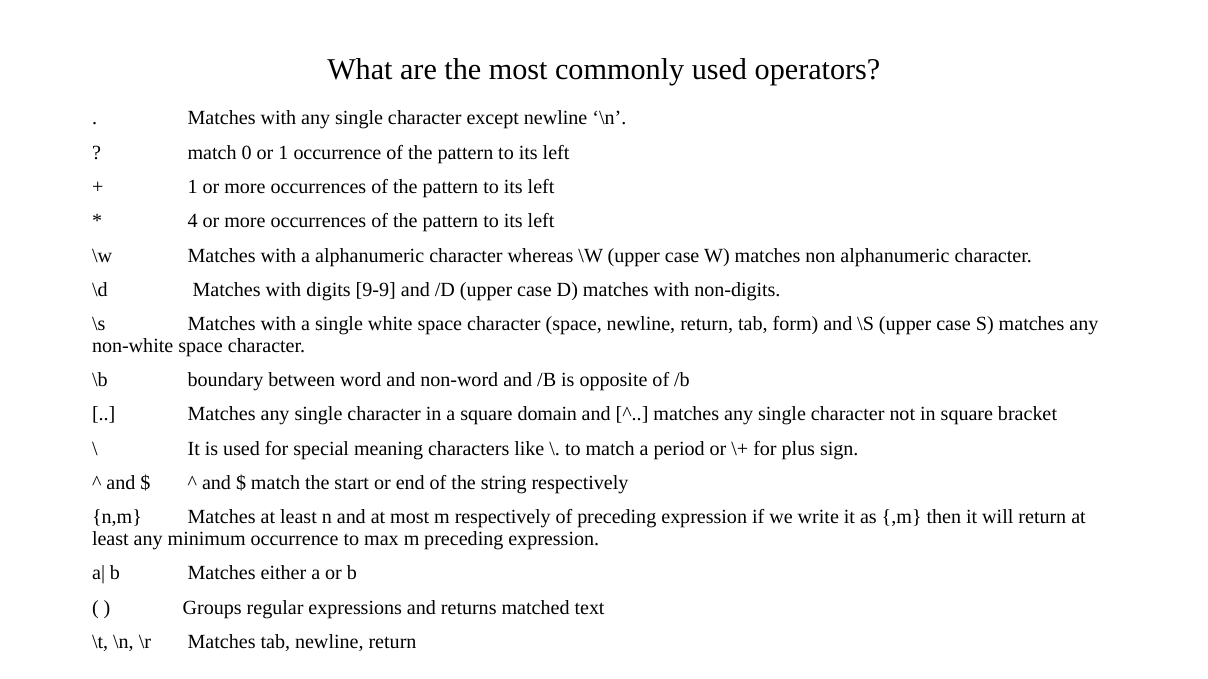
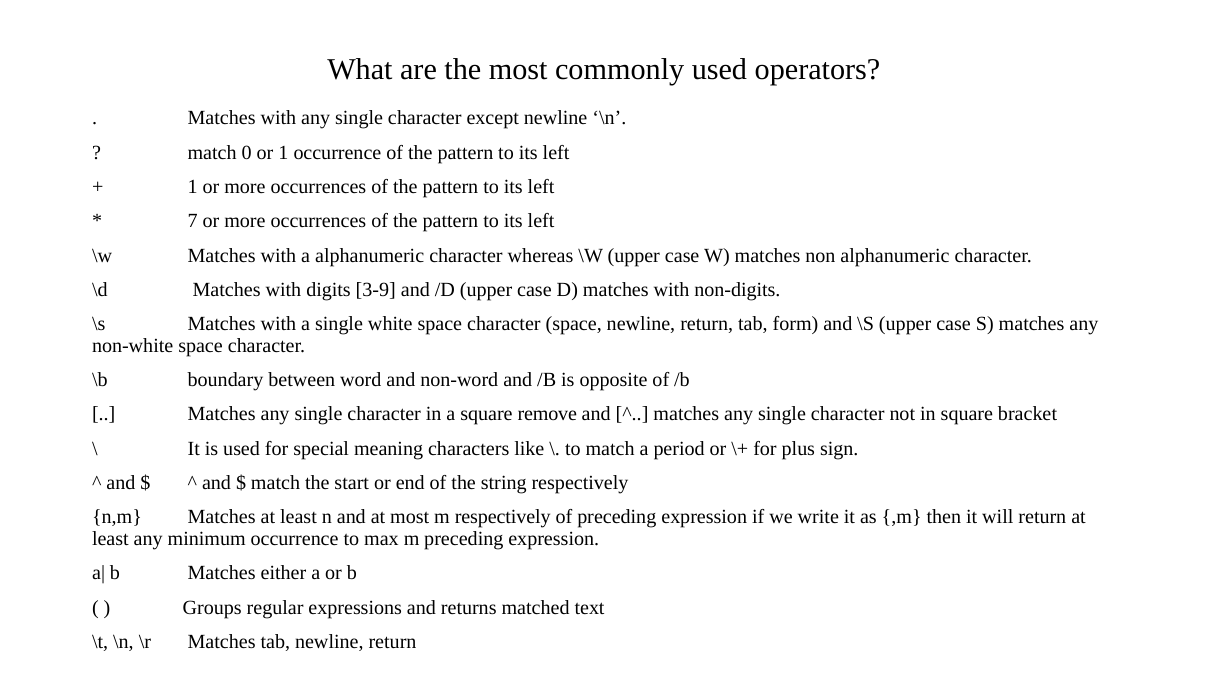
4: 4 -> 7 (193, 221)
9-9: 9-9 -> 3-9 (376, 290)
domain: domain -> remove (547, 415)
